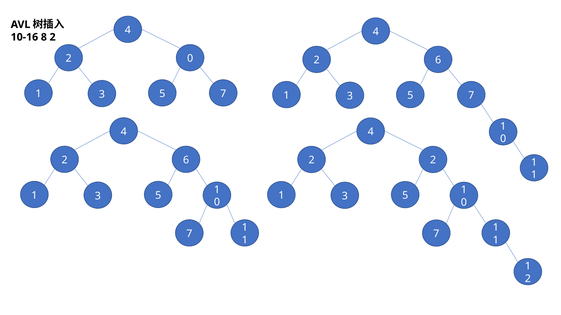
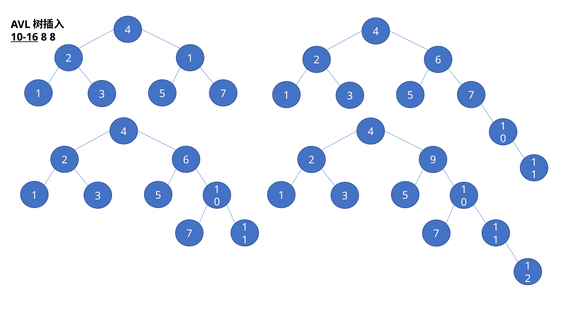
10-16 underline: none -> present (24, 37)
8 2: 2 -> 8 (53, 37)
2 0: 0 -> 1 (190, 59)
2 2: 2 -> 9 (433, 160)
